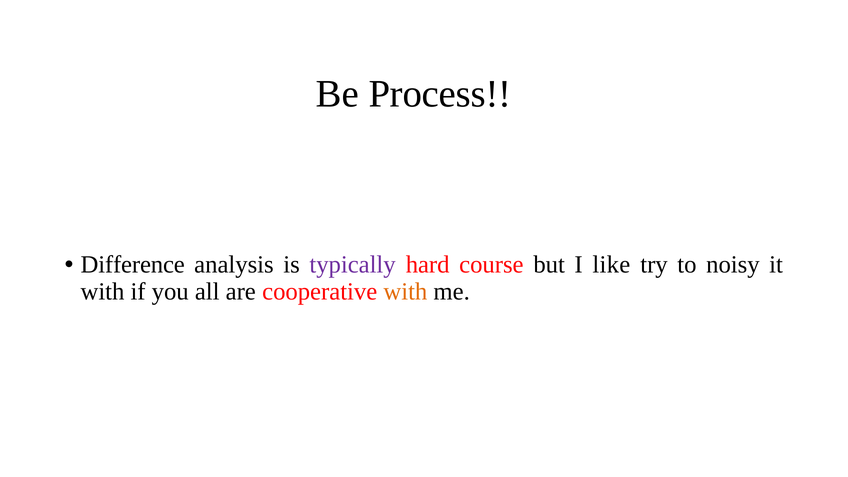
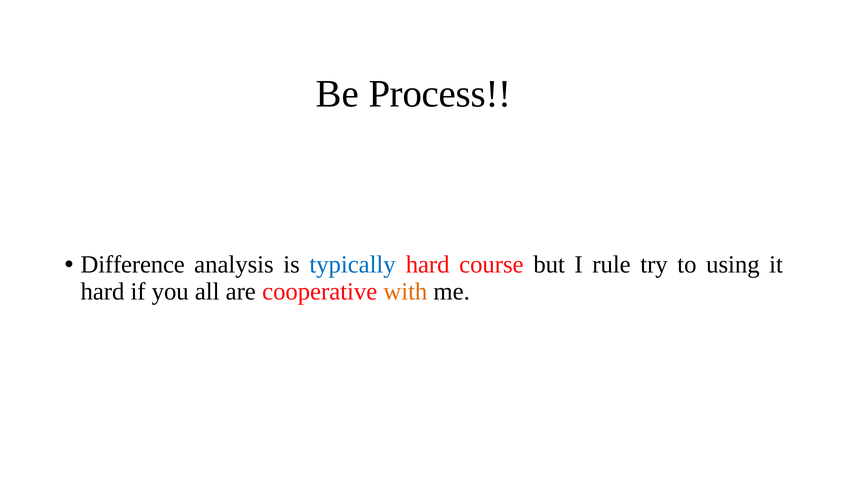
typically colour: purple -> blue (353, 265)
like: like -> rule (612, 265)
noisy: noisy -> using (733, 265)
with: with -> hard (102, 291)
